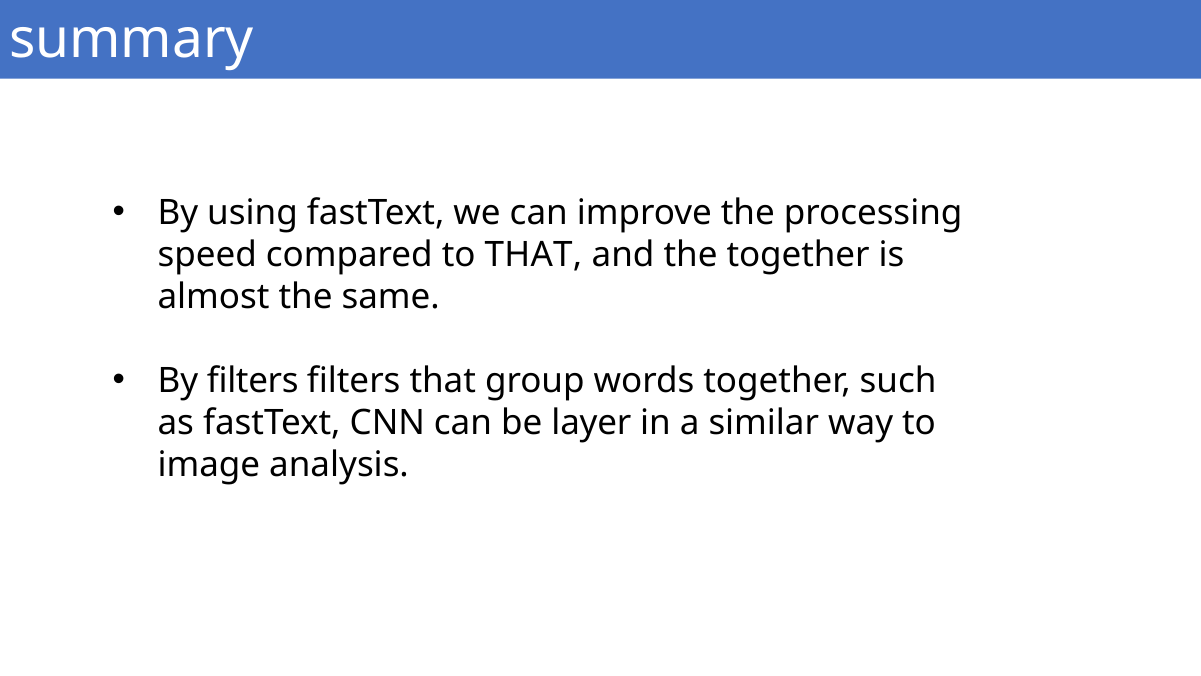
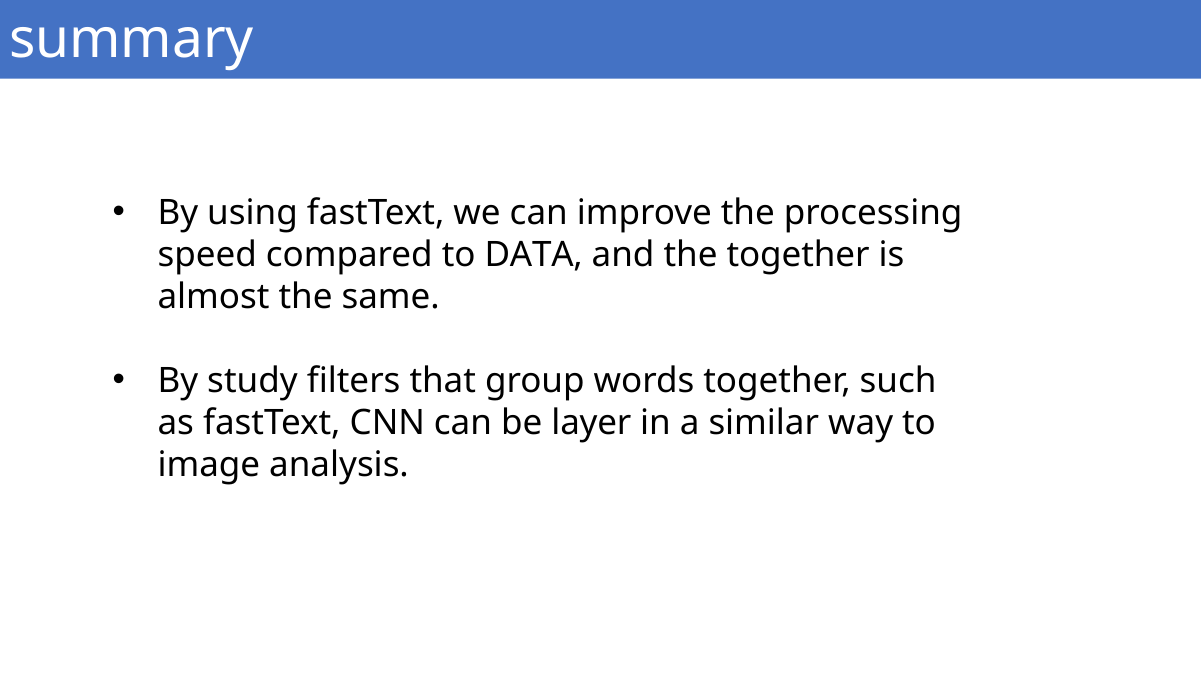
to THAT: THAT -> DATA (534, 255)
By filters: filters -> study (253, 381)
